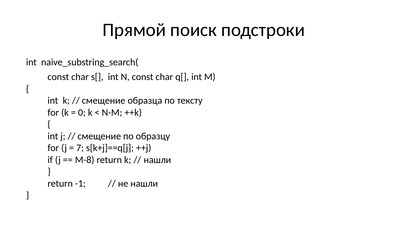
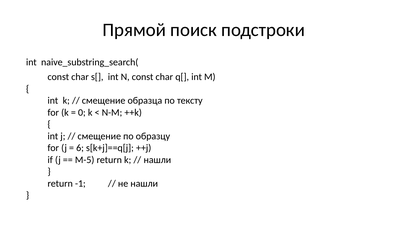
7: 7 -> 6 (80, 148)
M-8: M-8 -> M-5 (85, 160)
